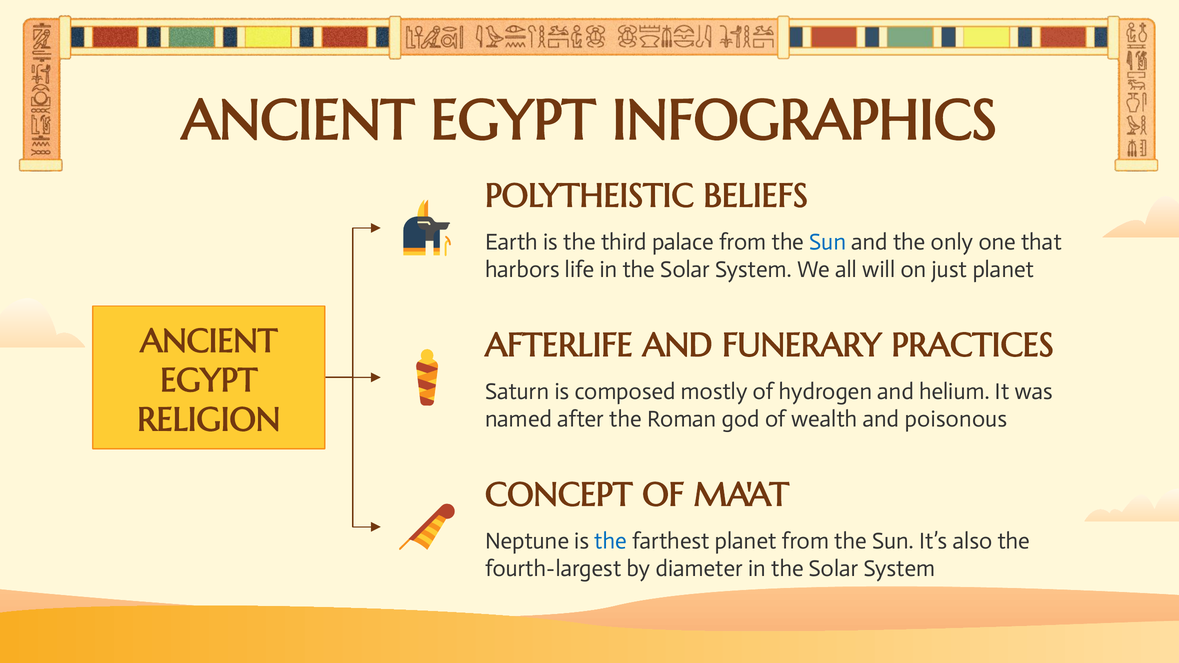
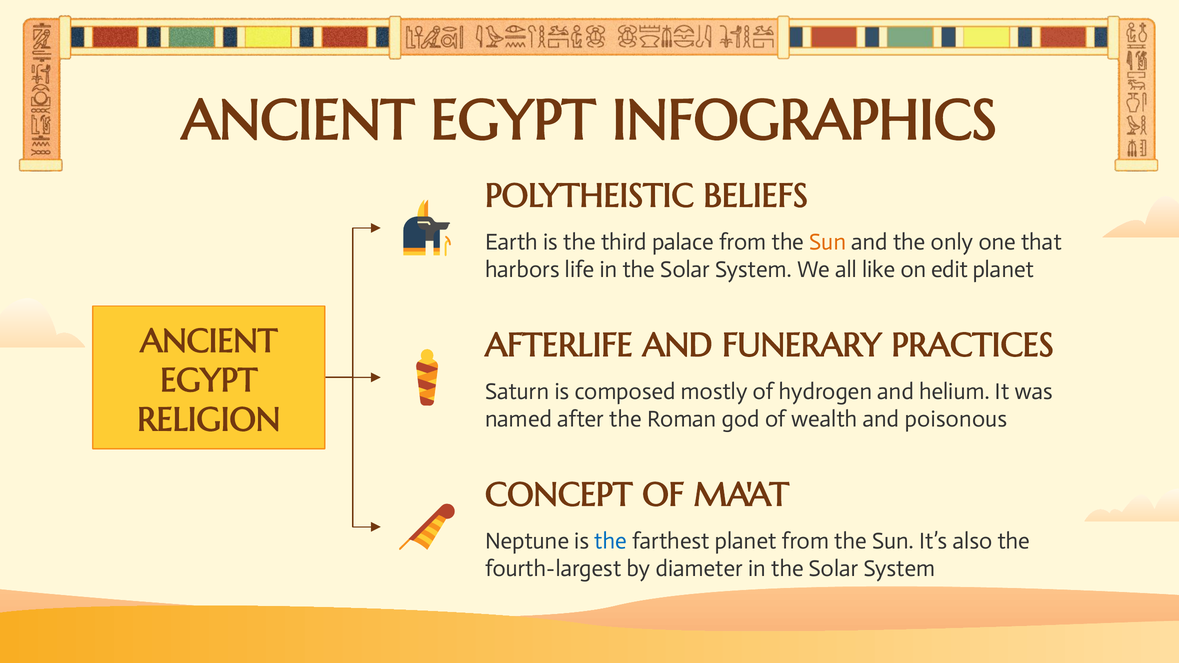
Sun colour: blue -> orange (828, 242)
will: will -> like (879, 270)
just: just -> edit (949, 270)
